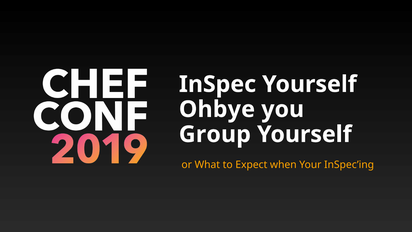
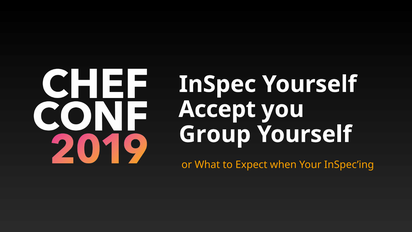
Ohbye: Ohbye -> Accept (217, 109)
